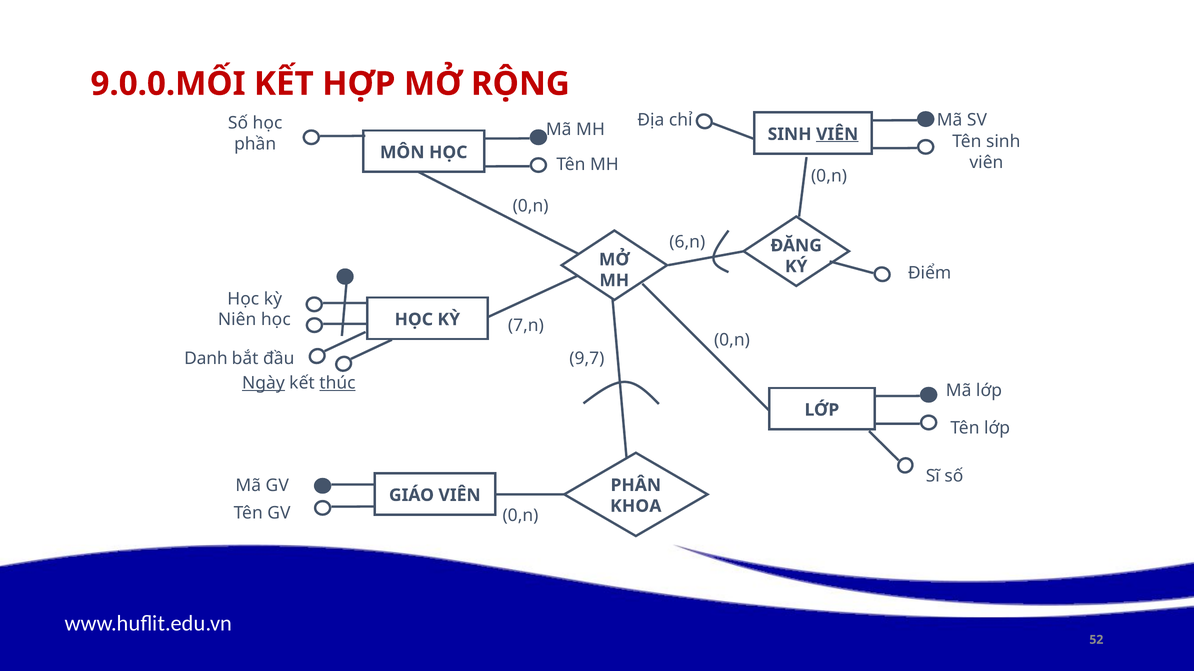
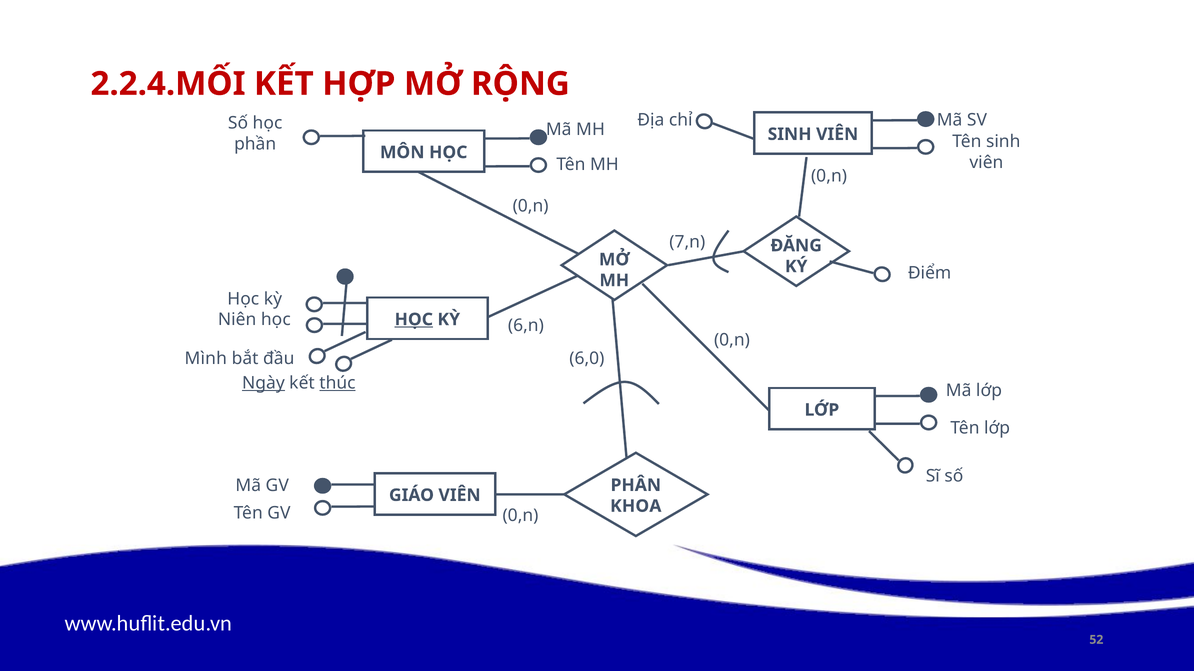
9.0.0.MỐI: 9.0.0.MỐI -> 2.2.4.MỐI (168, 84)
VIÊN underline: present -> none (837, 134)
6,n: 6,n -> 7,n (687, 242)
HỌC underline: none -> present (414, 320)
7,n: 7,n -> 6,n (526, 326)
Danh: Danh -> Mình (206, 359)
9,7: 9,7 -> 6,0 (587, 359)
